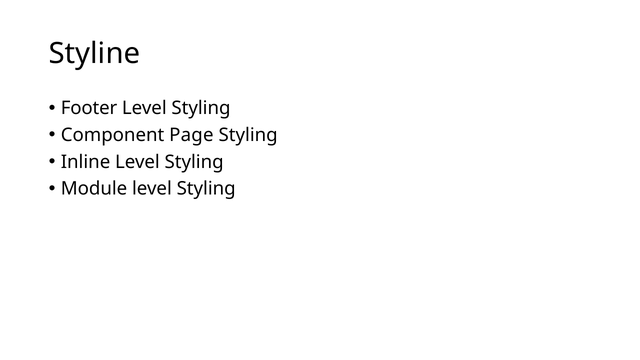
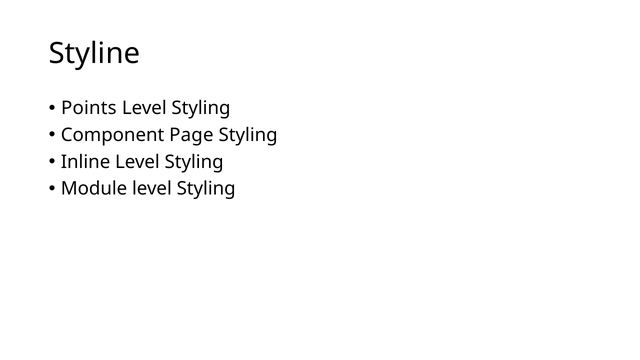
Footer: Footer -> Points (89, 108)
